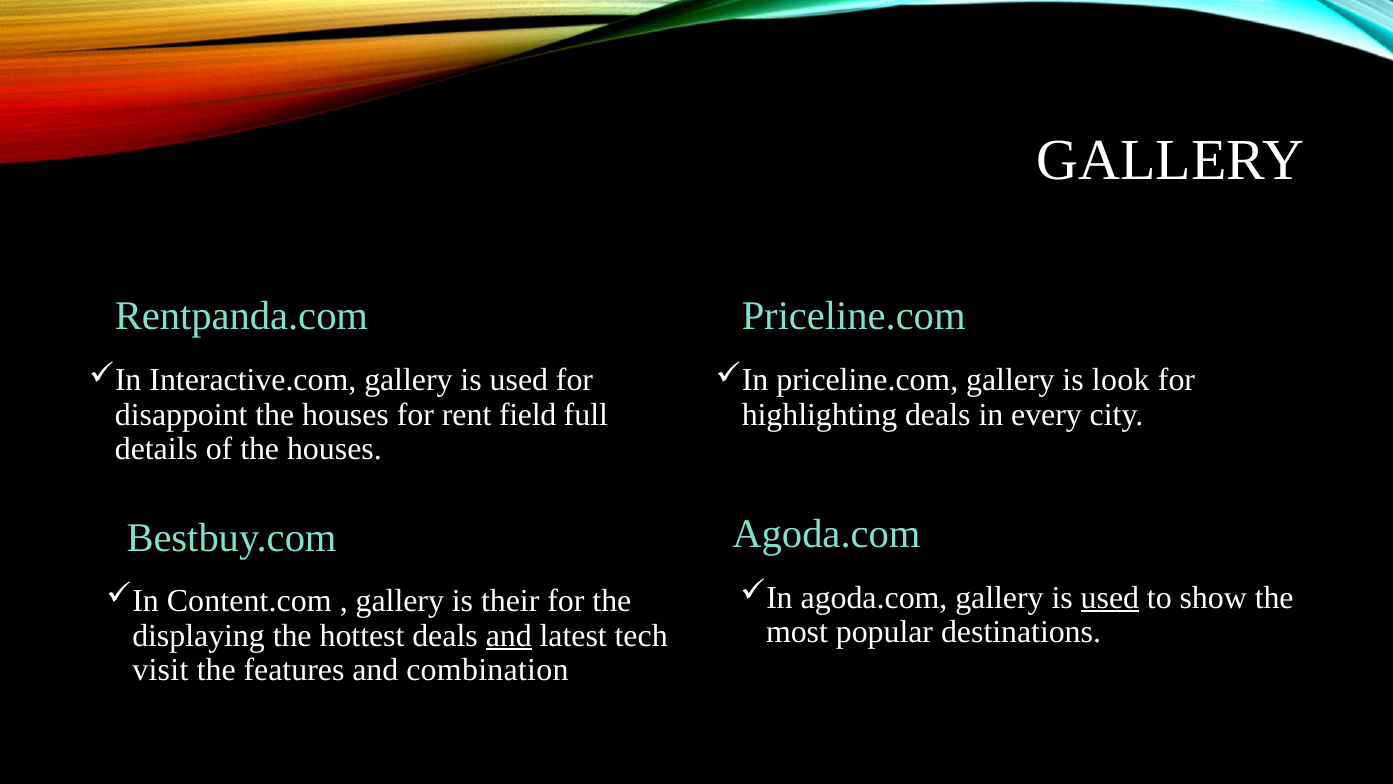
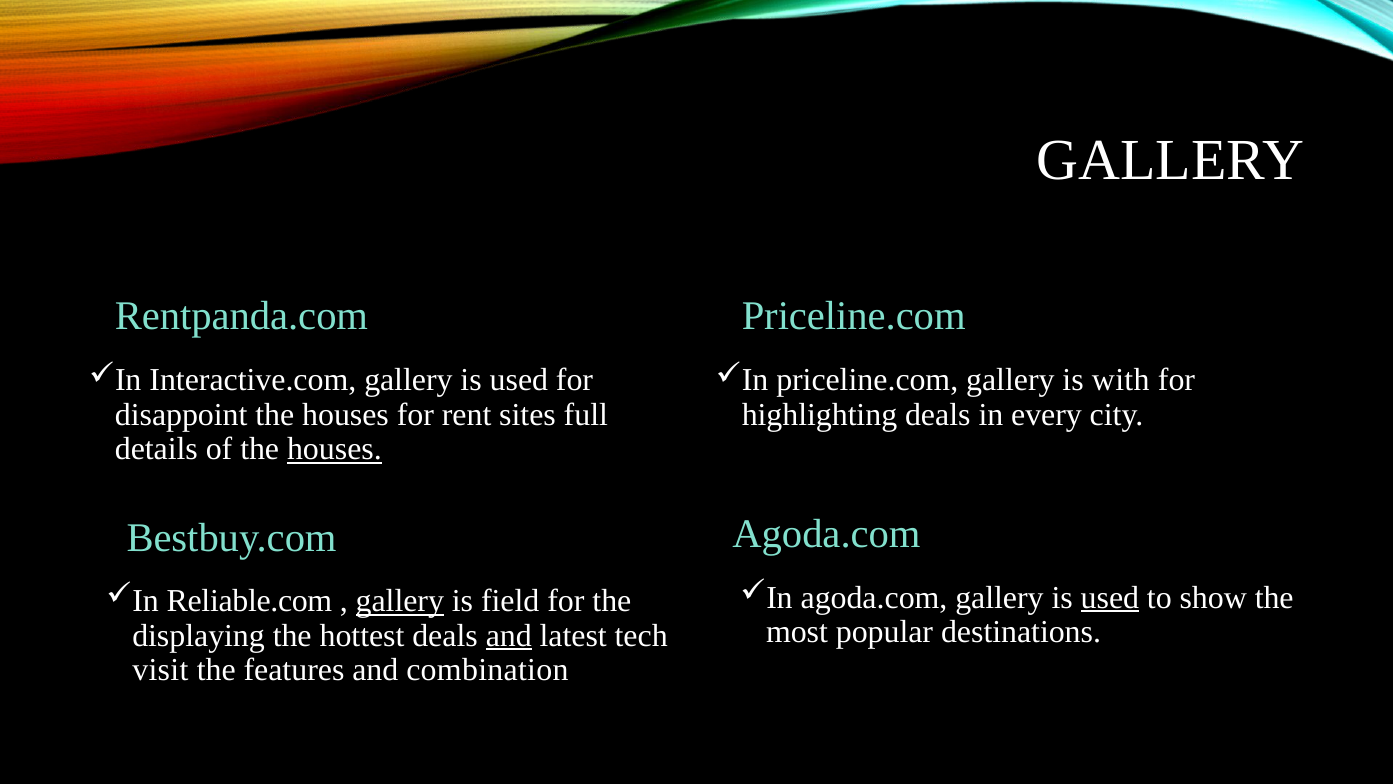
look: look -> with (1121, 380)
field: field -> sites (528, 415)
houses underline: none -> present (334, 449)
Content.com: Content.com -> Reliable.com (250, 601)
gallery underline: none -> present (400, 601)
their: their -> field (510, 601)
